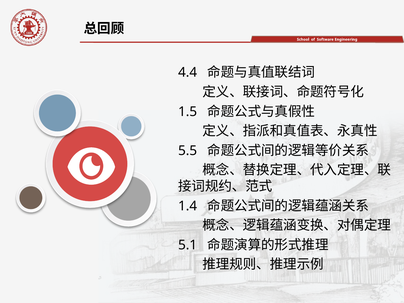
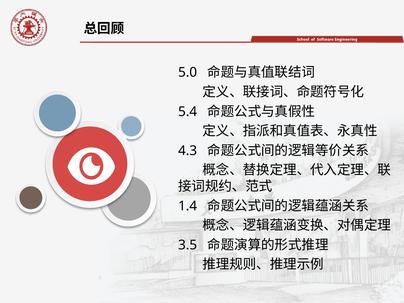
4.4: 4.4 -> 5.0 (188, 73)
1.5: 1.5 -> 5.4 (188, 112)
5.5: 5.5 -> 4.3 (188, 151)
5.1: 5.1 -> 3.5 (188, 245)
